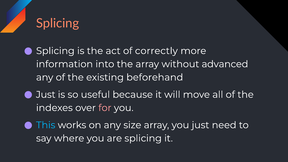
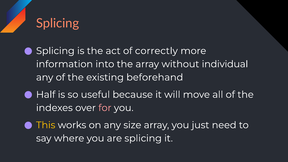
advanced: advanced -> individual (225, 64)
Just: Just -> Half (46, 95)
This colour: light blue -> yellow (46, 125)
